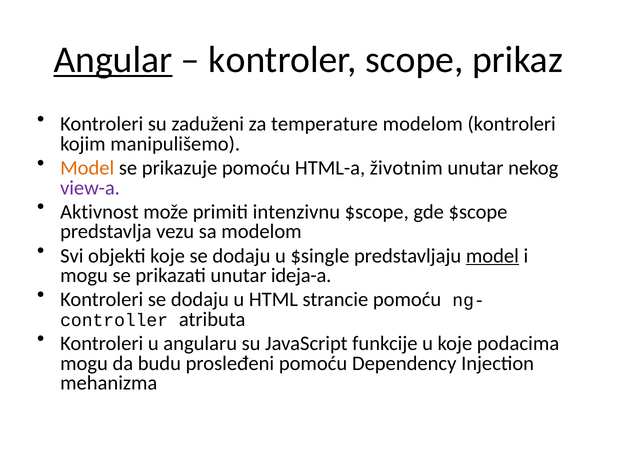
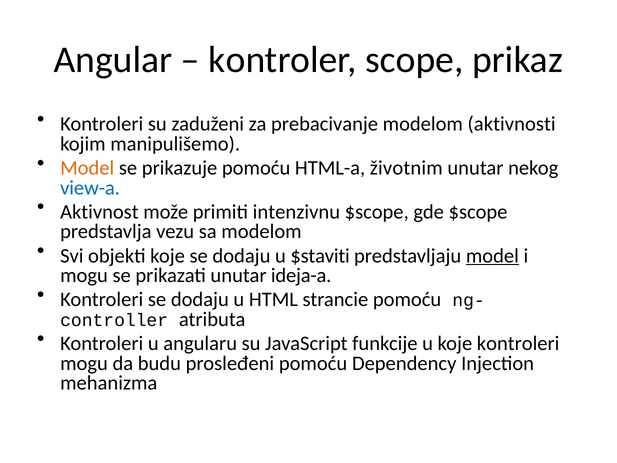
Angular underline: present -> none (113, 60)
temperature: temperature -> prebacivanje (325, 124)
modelom kontroleri: kontroleri -> aktivnosti (512, 124)
view-a colour: purple -> blue (90, 188)
$single: $single -> $staviti (320, 256)
koje podacima: podacima -> kontroleri (518, 343)
